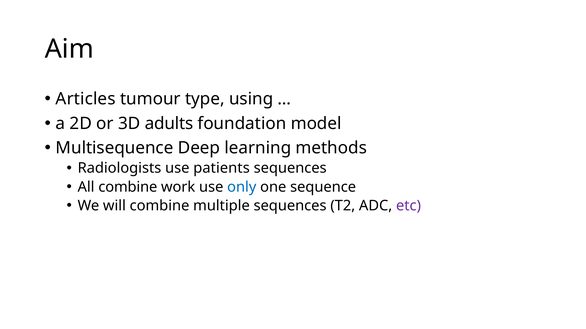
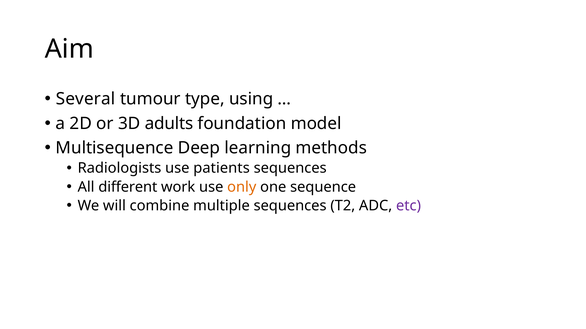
Articles: Articles -> Several (86, 99)
All combine: combine -> different (128, 187)
only colour: blue -> orange (242, 187)
